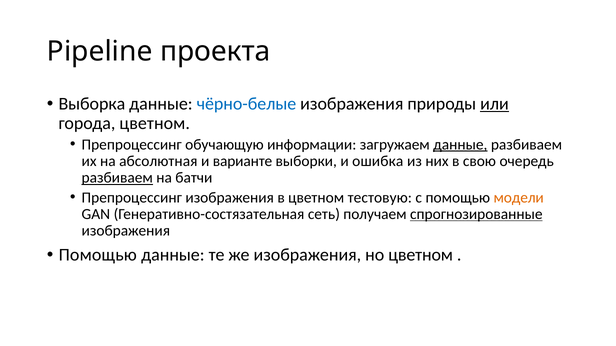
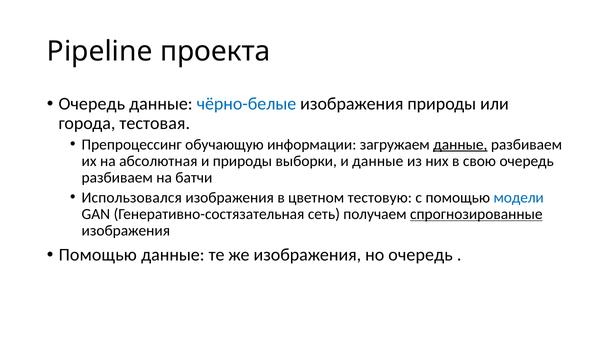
Выборка: Выборка -> Очередь (92, 104)
или underline: present -> none (494, 104)
города цветном: цветном -> тестовая (155, 123)
и варианте: варианте -> природы (242, 161)
и ошибка: ошибка -> данные (378, 161)
разбиваем underline: present -> none (117, 178)
Препроцессинг: Препроцессинг -> Использовался (132, 198)
модели colour: orange -> blue (519, 198)
но цветном: цветном -> очередь (421, 255)
